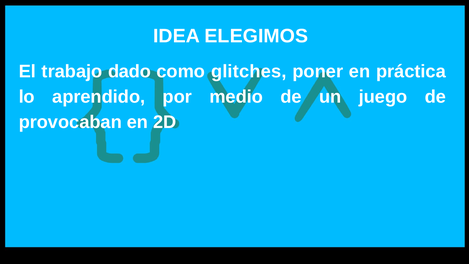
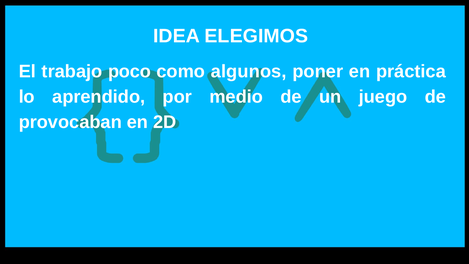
dado: dado -> poco (130, 72)
glitches: glitches -> algunos (249, 72)
